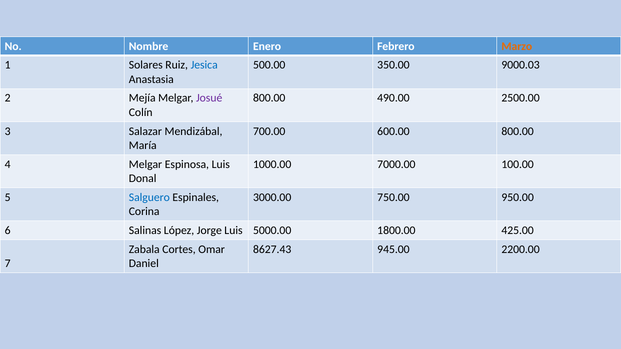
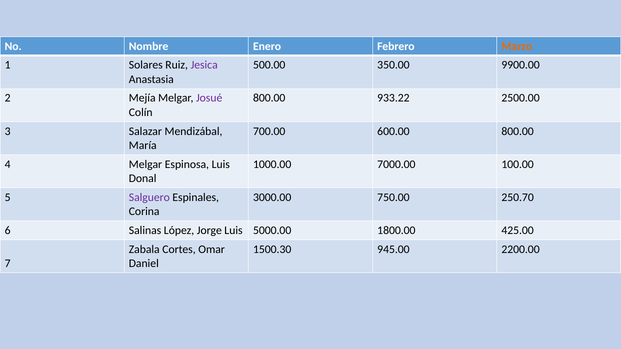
Jesica colour: blue -> purple (204, 65)
9000.03: 9000.03 -> 9900.00 (521, 65)
490.00: 490.00 -> 933.22 (393, 98)
Salguero colour: blue -> purple (149, 198)
950.00: 950.00 -> 250.70 (518, 198)
8627.43: 8627.43 -> 1500.30 (272, 249)
